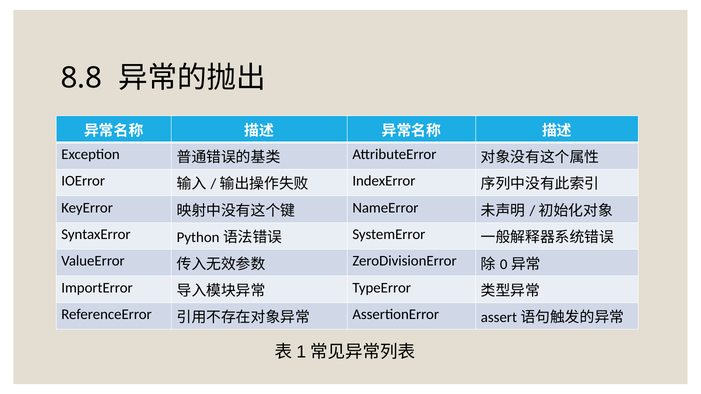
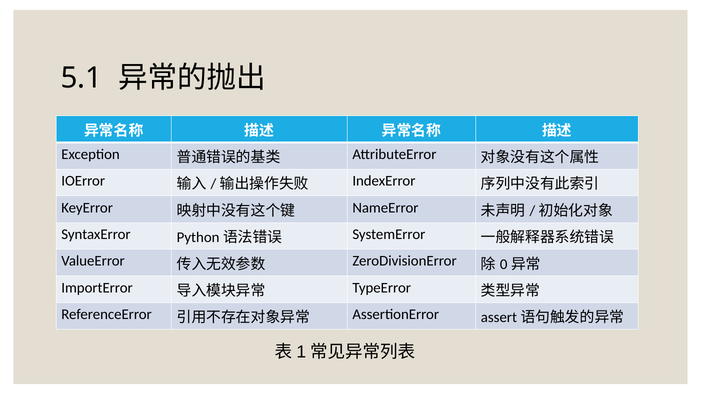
8.8: 8.8 -> 5.1 (81, 78)
